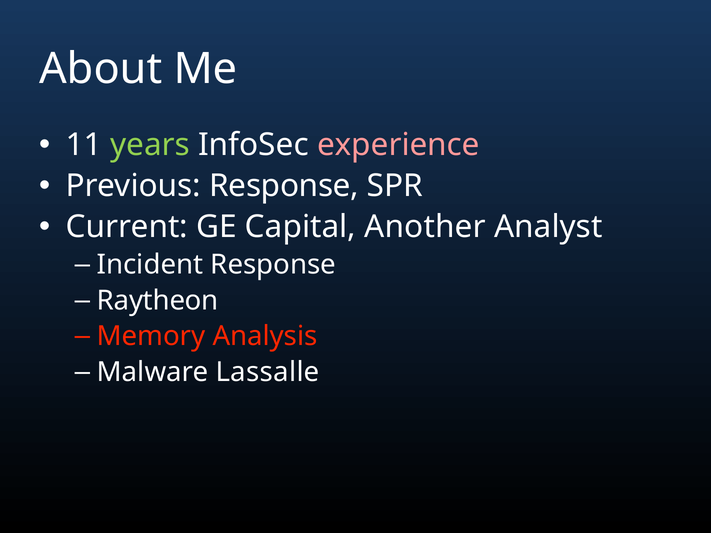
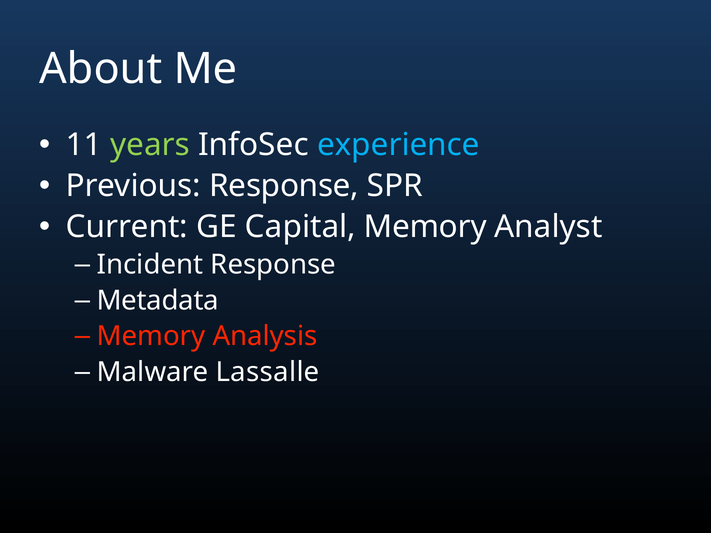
experience colour: pink -> light blue (398, 145)
Capital Another: Another -> Memory (425, 227)
Raytheon: Raytheon -> Metadata (158, 301)
